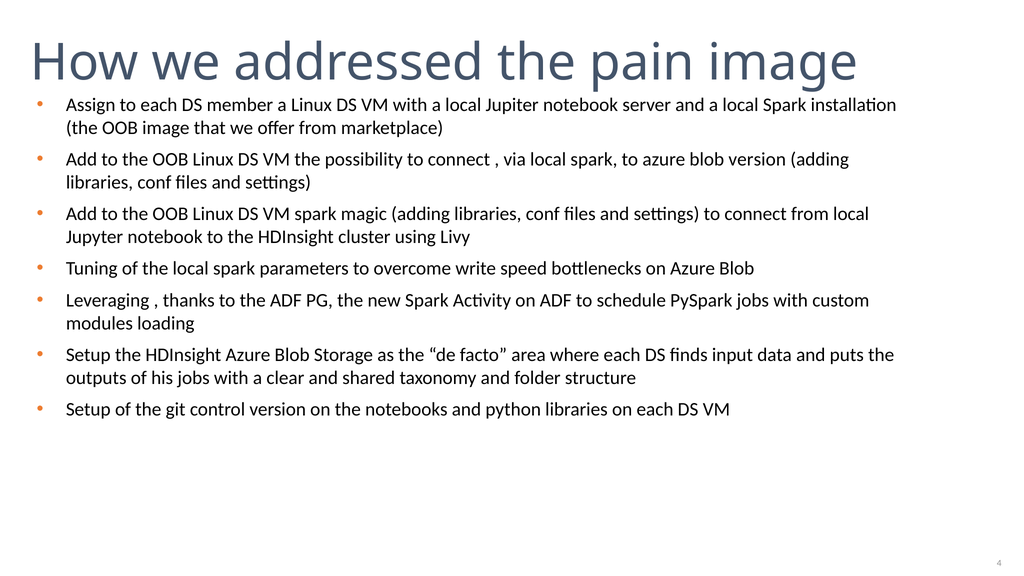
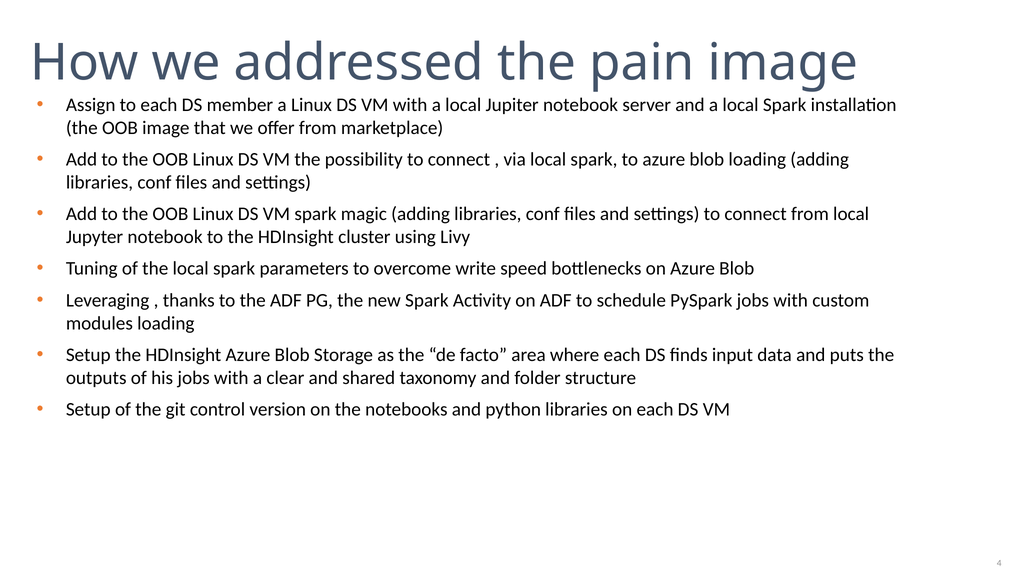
blob version: version -> loading (757, 159)
